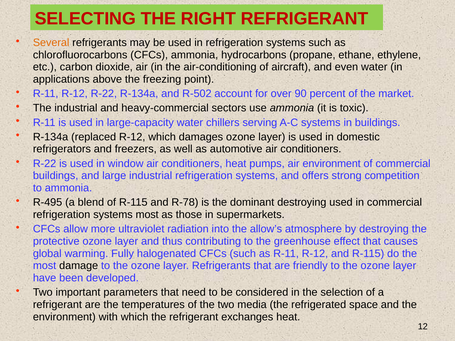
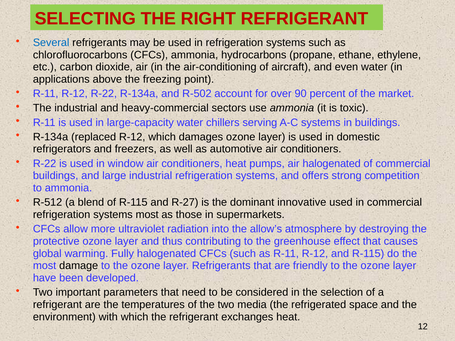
Several colour: orange -> blue (51, 43)
air environment: environment -> halogenated (332, 164)
R-495: R-495 -> R-512 (48, 203)
R-78: R-78 -> R-27 (185, 203)
dominant destroying: destroying -> innovative (302, 203)
